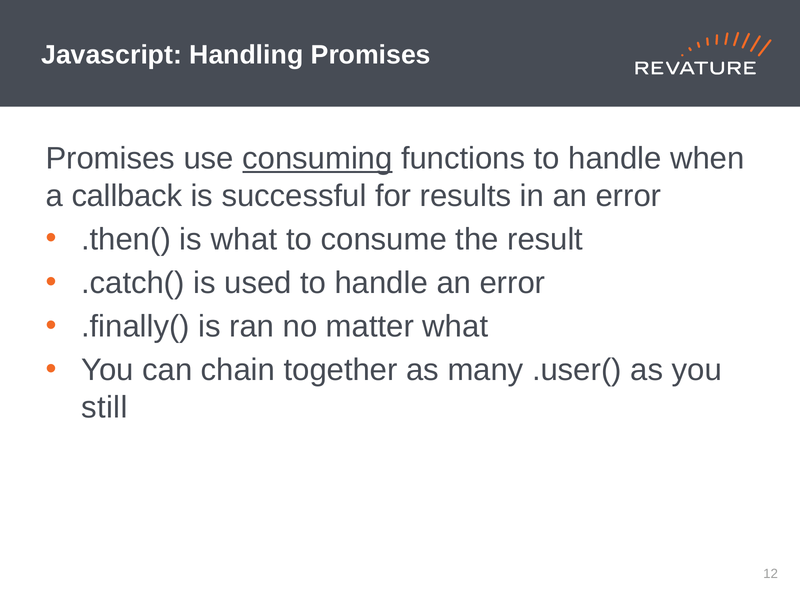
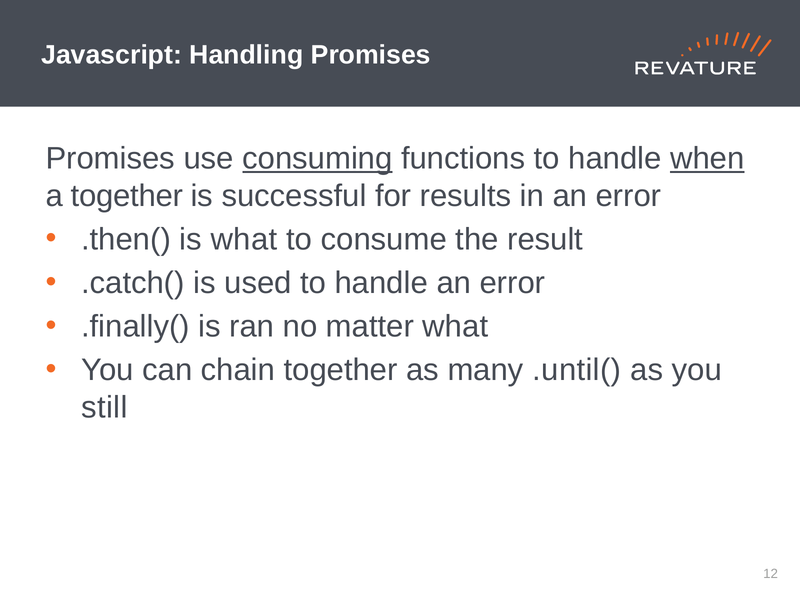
when underline: none -> present (707, 158)
a callback: callback -> together (127, 196)
.user(: .user( -> .until( (577, 370)
